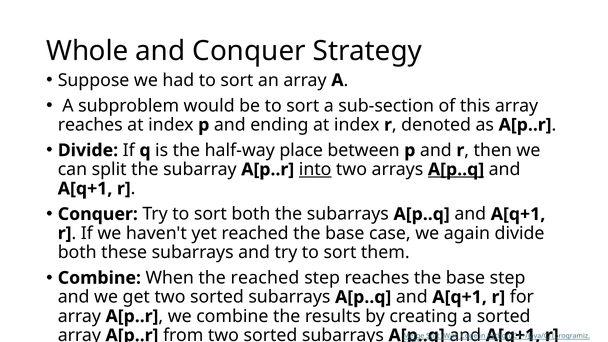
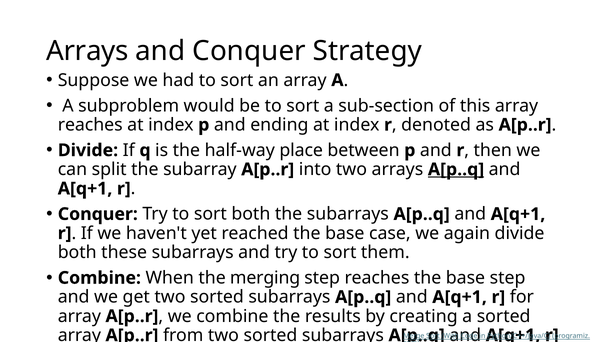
Whole: Whole -> Arrays (87, 51)
into underline: present -> none (315, 169)
the reached: reached -> merging (265, 278)
